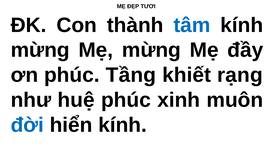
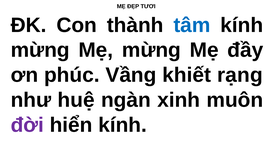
Tầng: Tầng -> Vầng (131, 75)
huệ phúc: phúc -> ngàn (126, 100)
đời colour: blue -> purple (27, 125)
